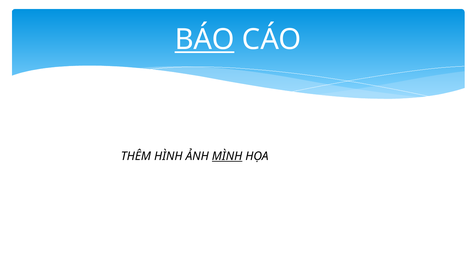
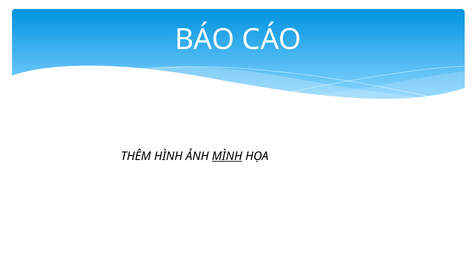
BÁO underline: present -> none (205, 40)
